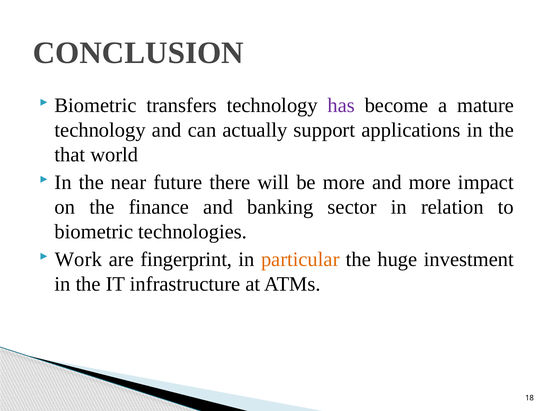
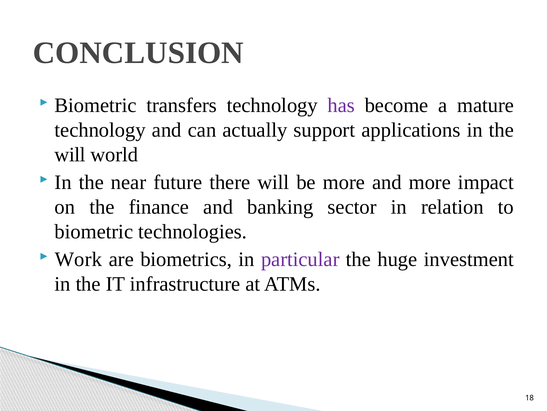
that: that -> will (70, 154)
fingerprint: fingerprint -> biometrics (186, 259)
particular colour: orange -> purple (300, 259)
